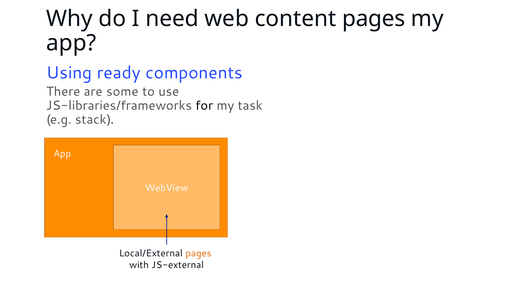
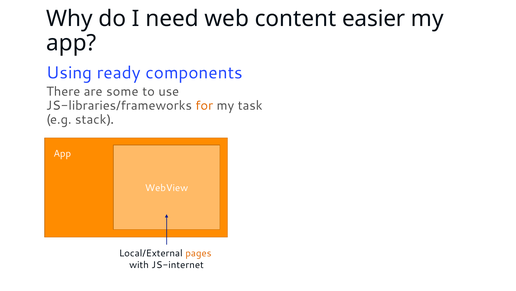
content pages: pages -> easier (374, 19)
for colour: black -> orange (204, 105)
JS-external: JS-external -> JS-internet (178, 264)
